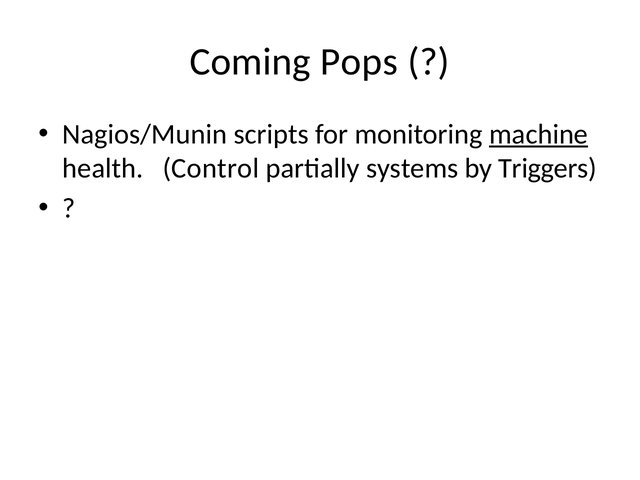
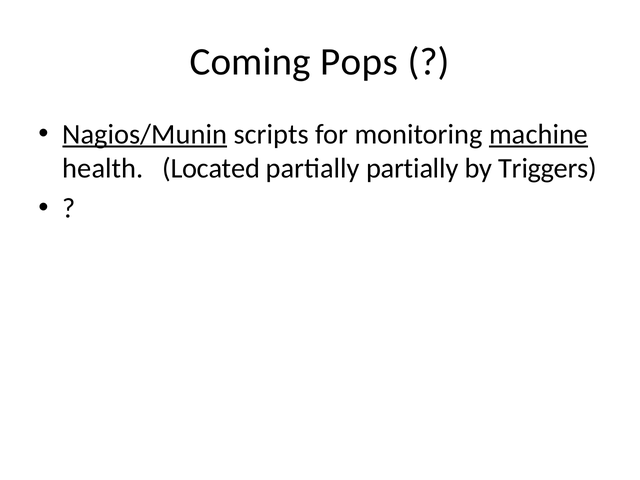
Nagios/Munin underline: none -> present (145, 134)
Control: Control -> Located (211, 168)
partially systems: systems -> partially (412, 168)
